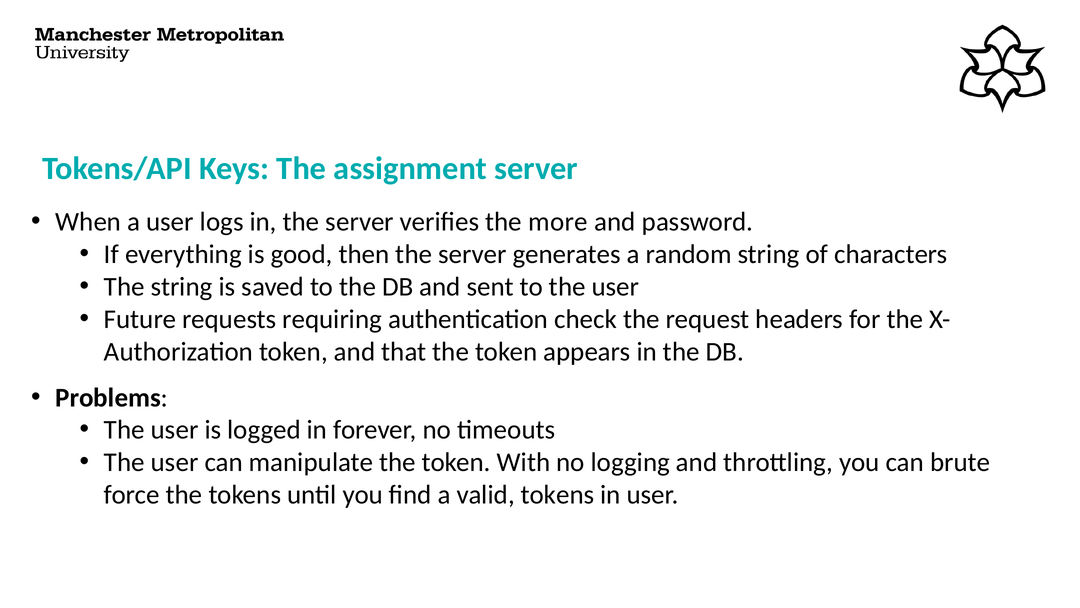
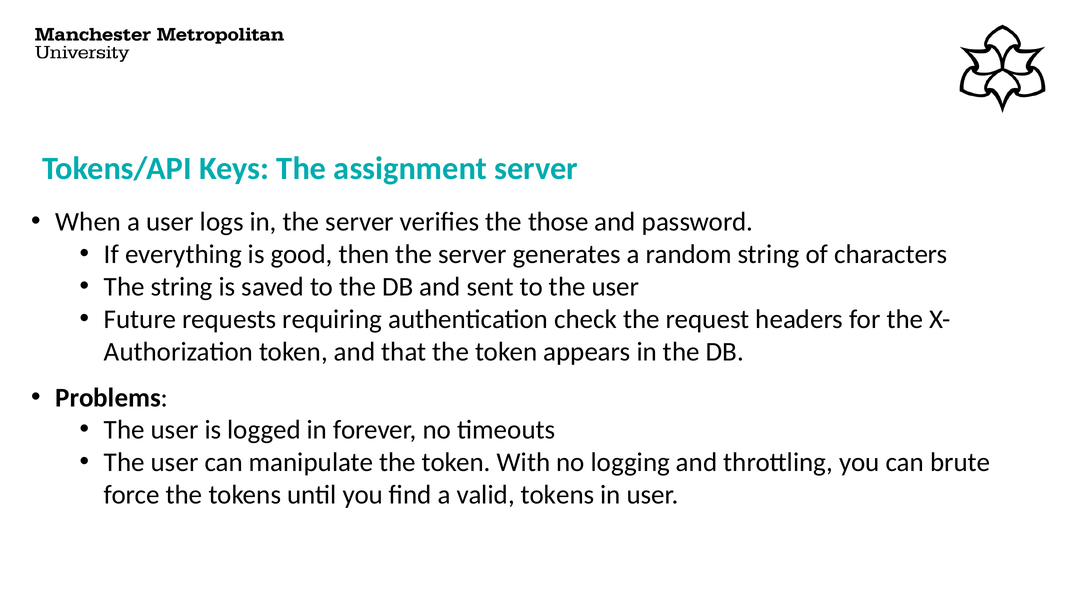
more: more -> those (558, 222)
